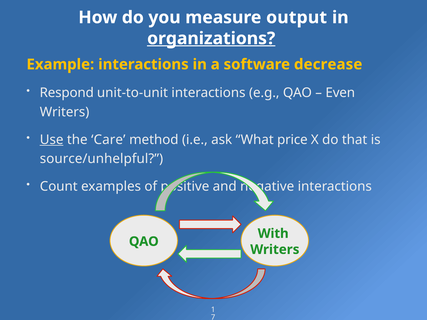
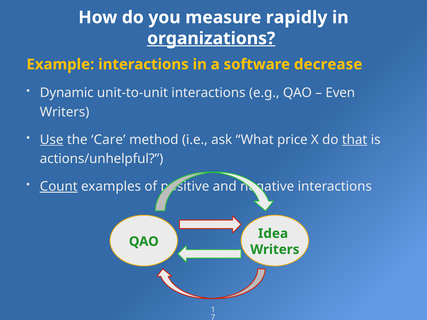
output: output -> rapidly (297, 17)
Respond: Respond -> Dynamic (67, 93)
that underline: none -> present (355, 140)
source/unhelpful: source/unhelpful -> actions/unhelpful (102, 159)
Count underline: none -> present (59, 187)
With: With -> Idea (273, 234)
